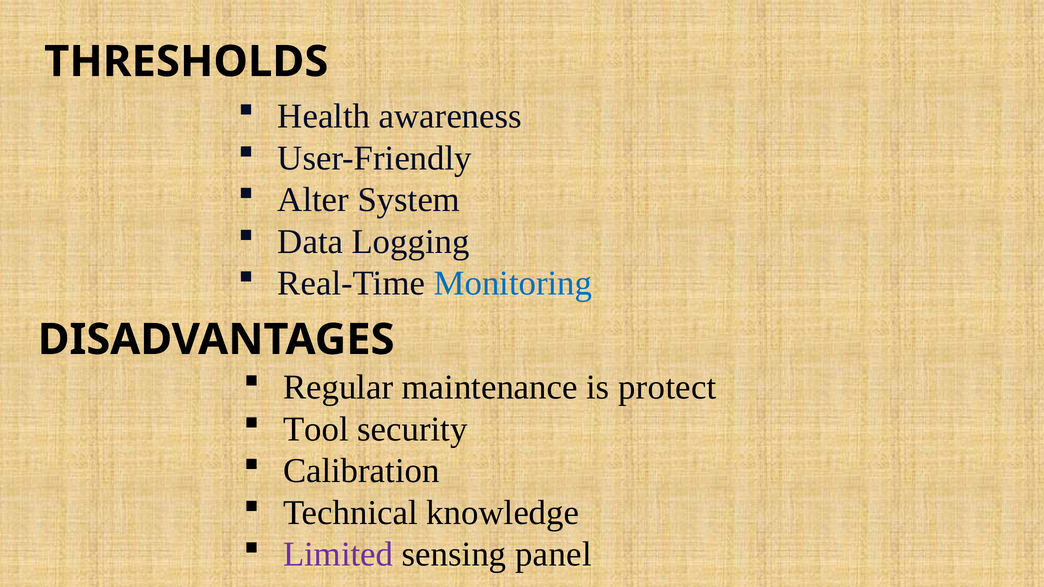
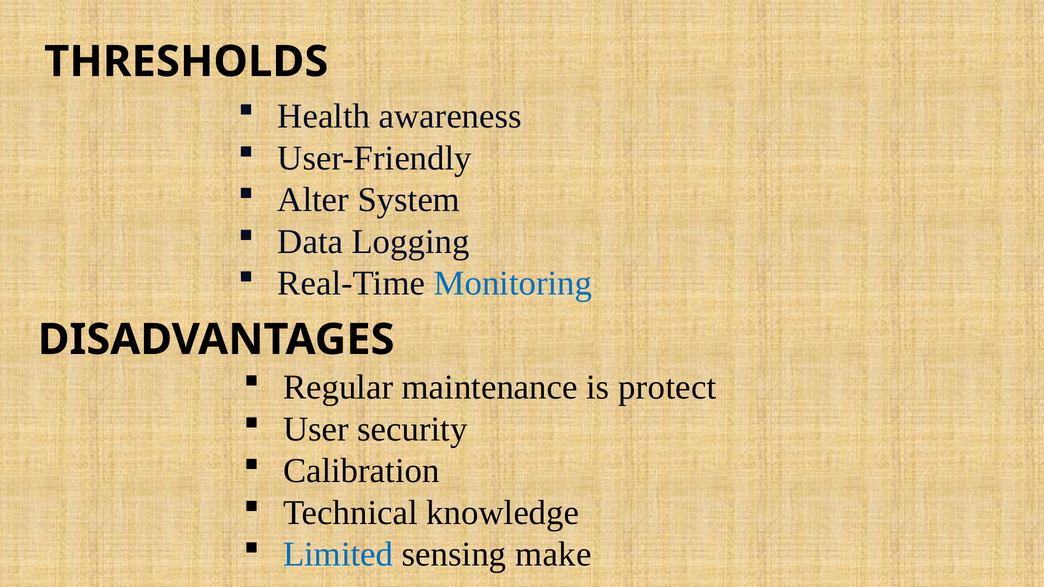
Tool: Tool -> User (316, 429)
Limited colour: purple -> blue (338, 555)
panel: panel -> make (553, 555)
